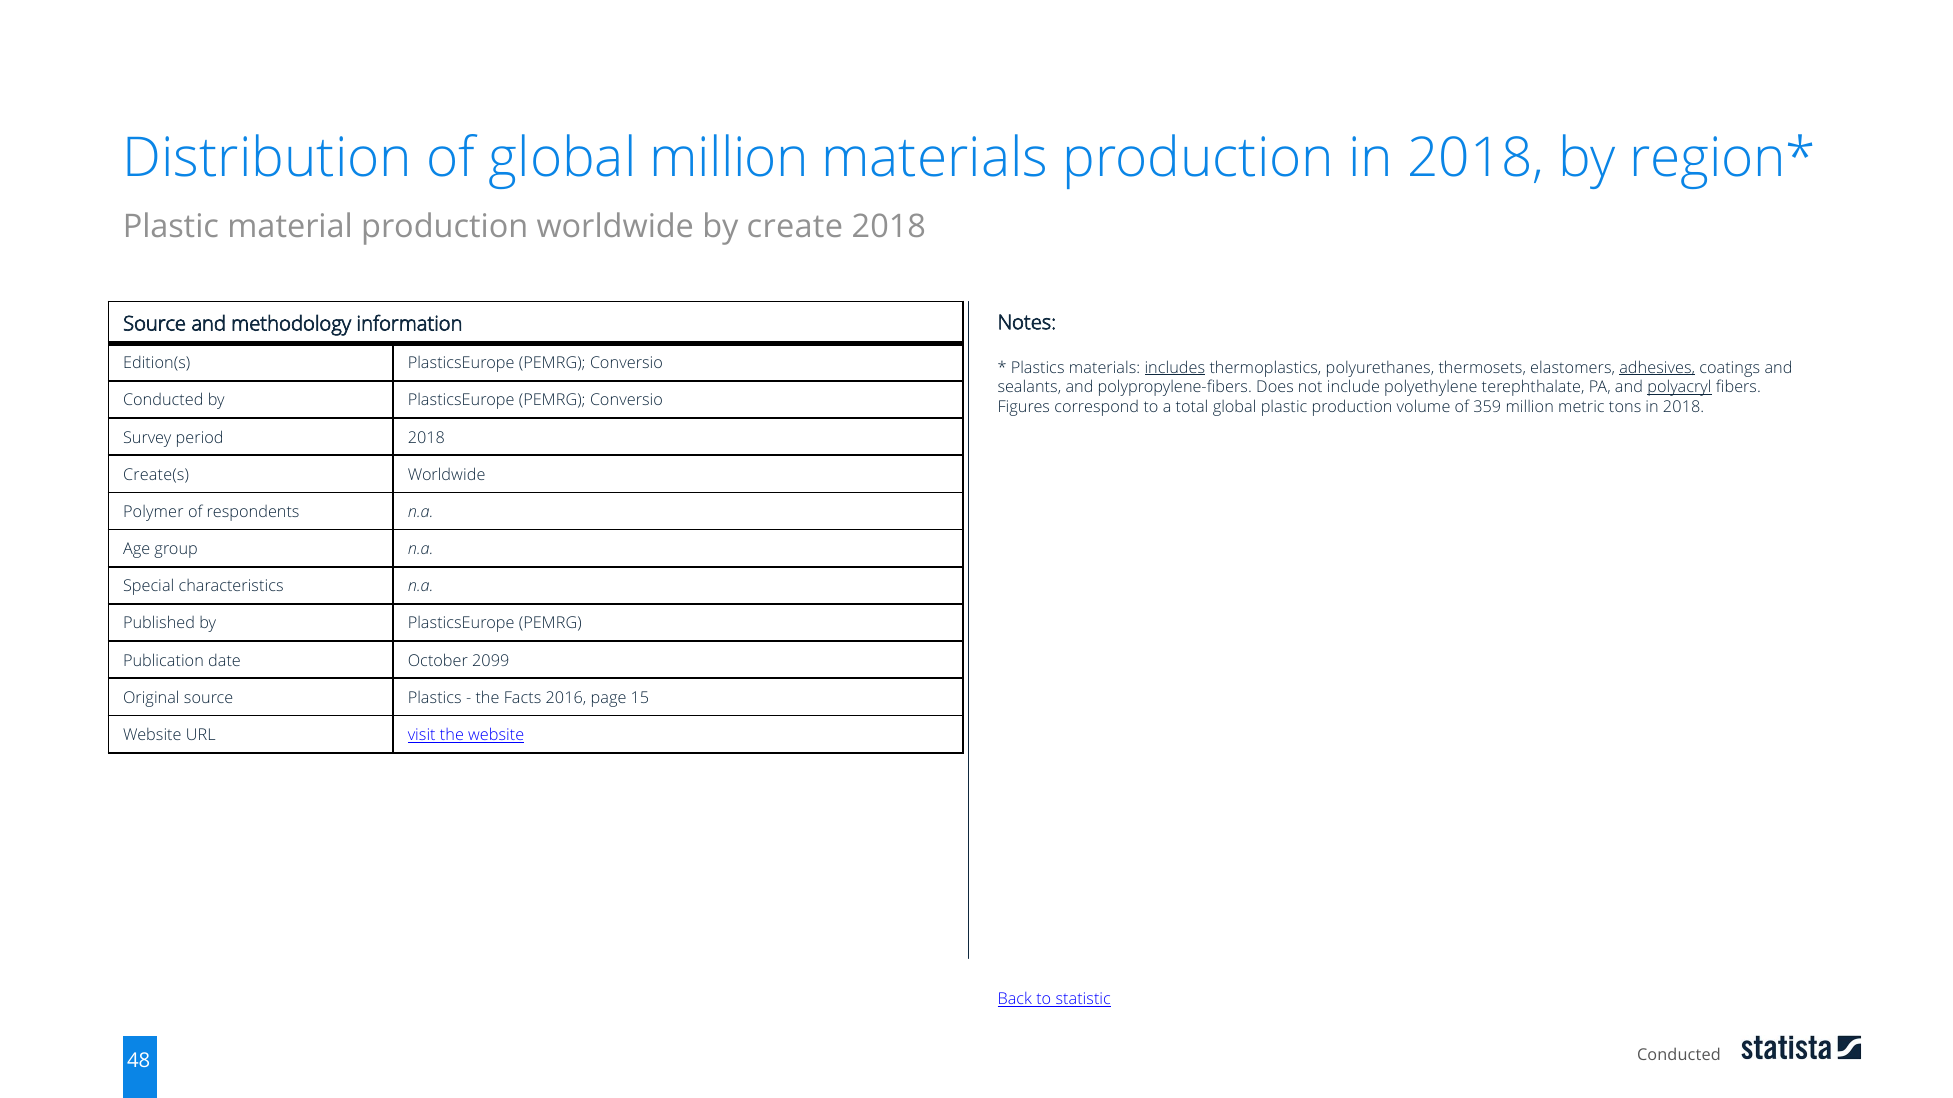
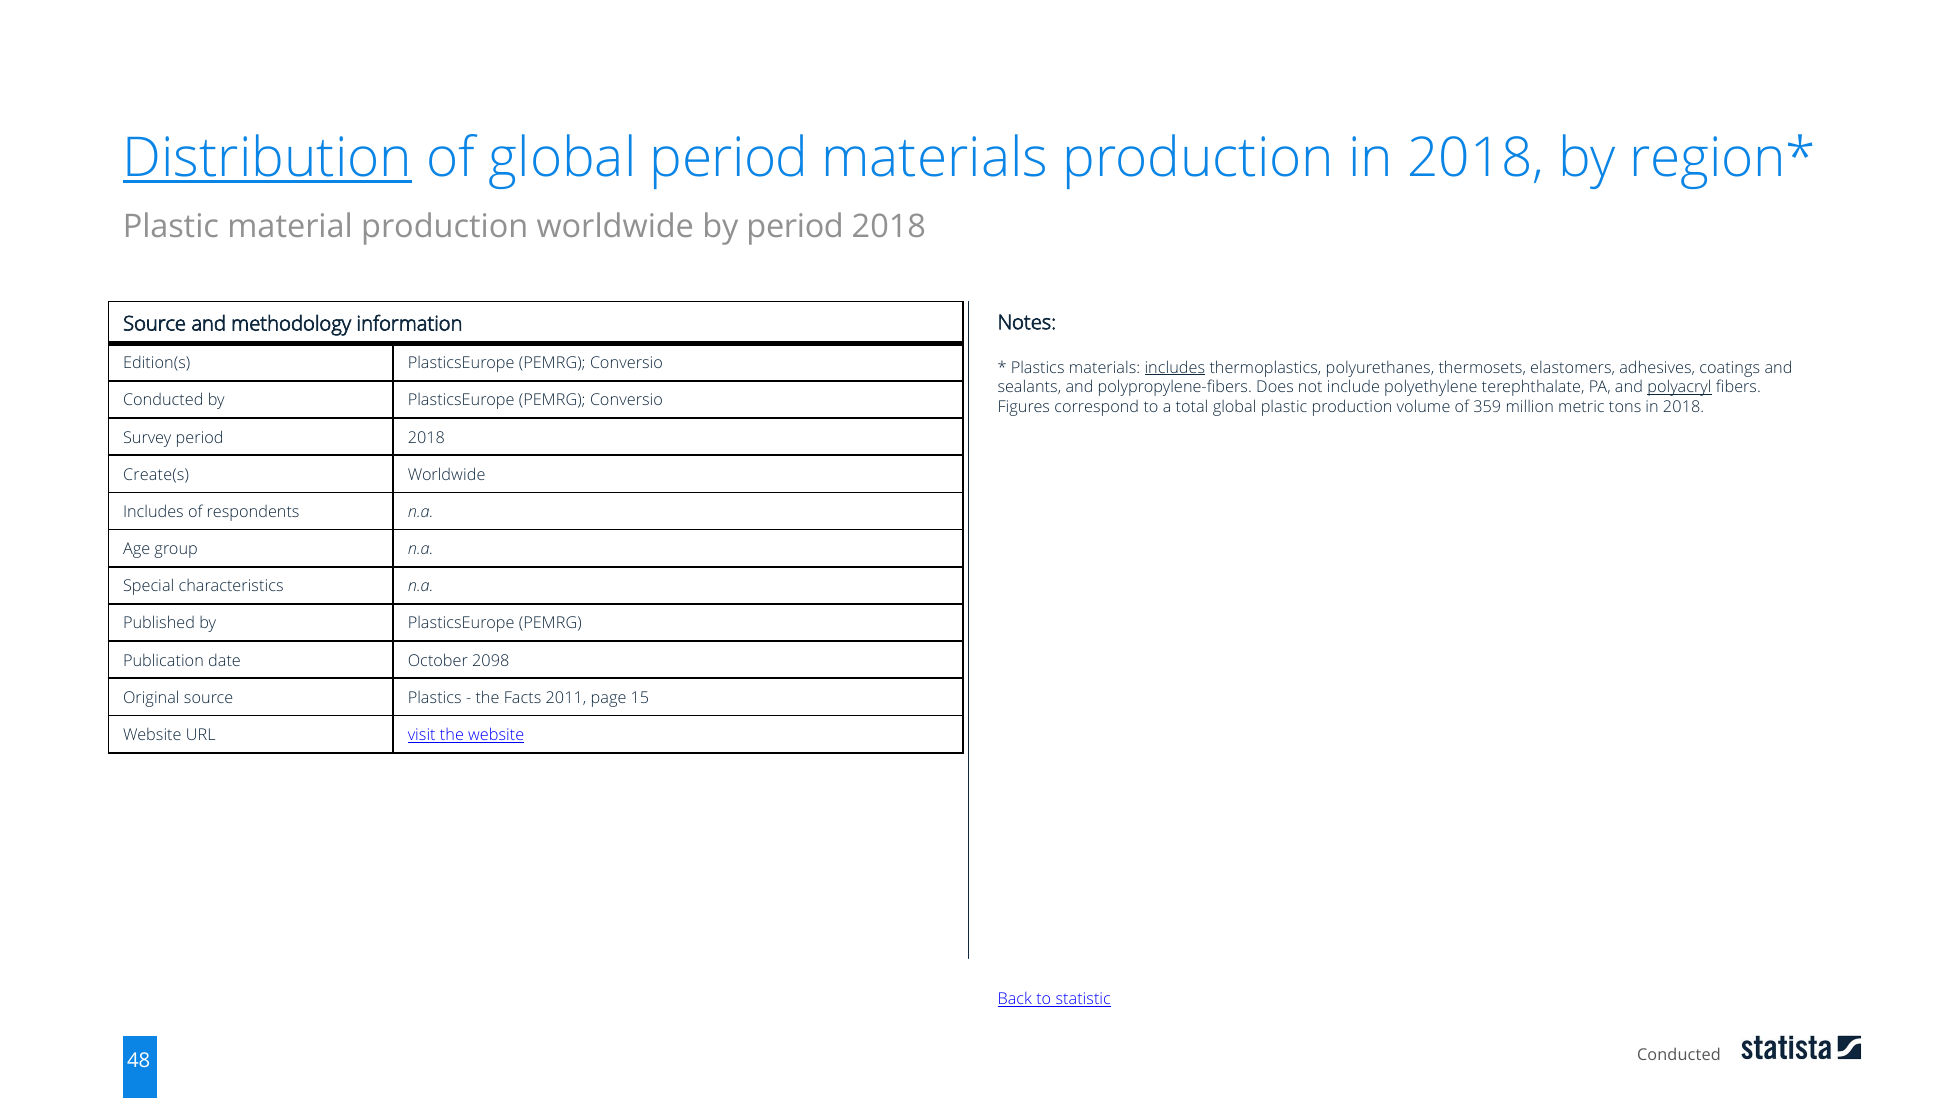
Distribution underline: none -> present (267, 158)
global million: million -> period (729, 158)
by create: create -> period (795, 226)
adhesives underline: present -> none (1657, 368)
Polymer: Polymer -> Includes (153, 512)
2099: 2099 -> 2098 (491, 661)
2016: 2016 -> 2011 (566, 698)
